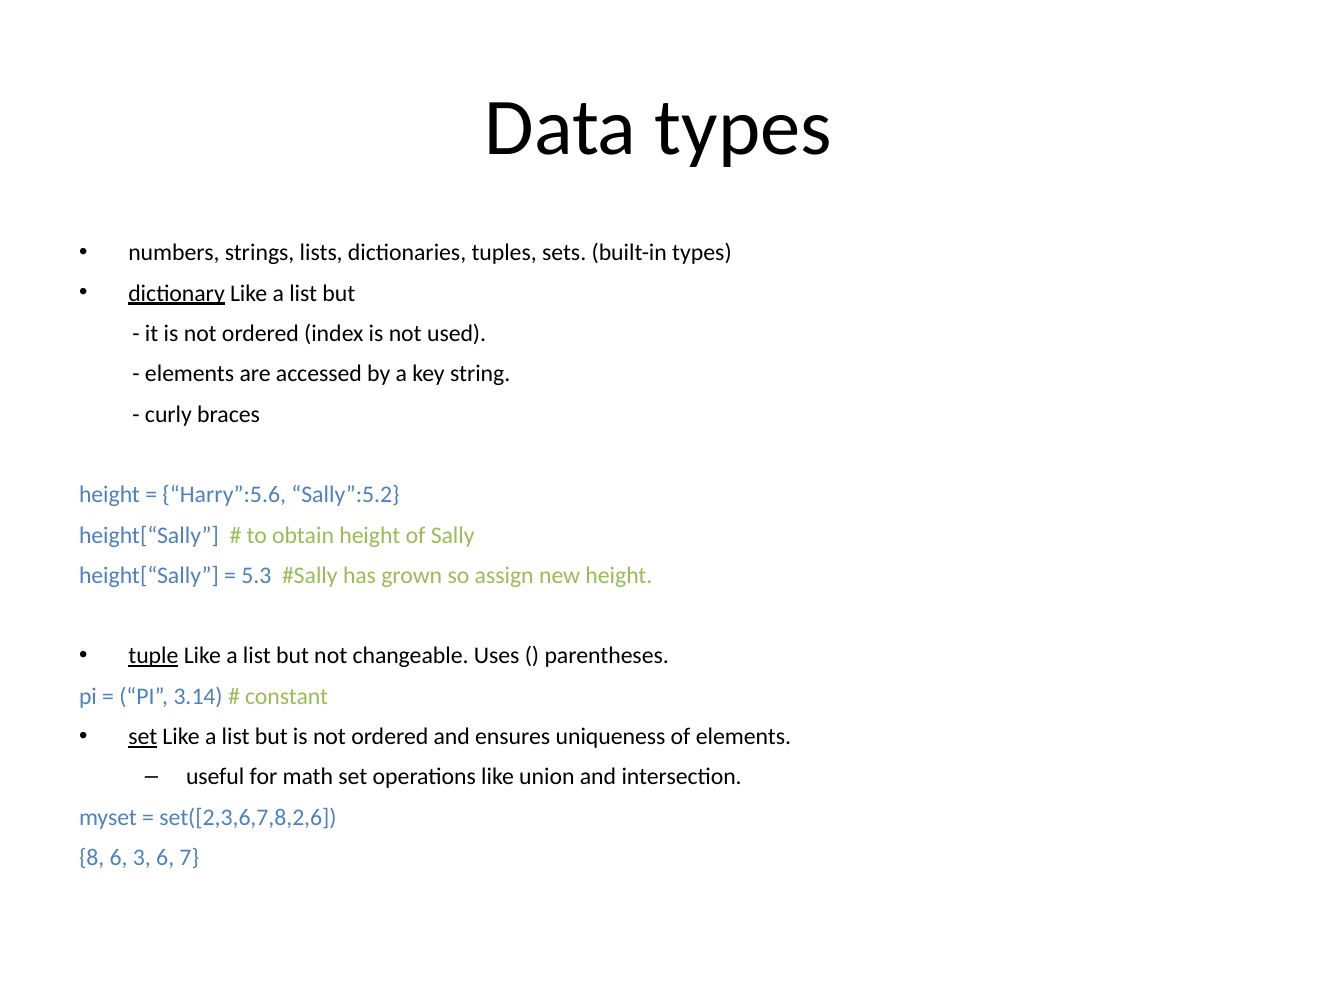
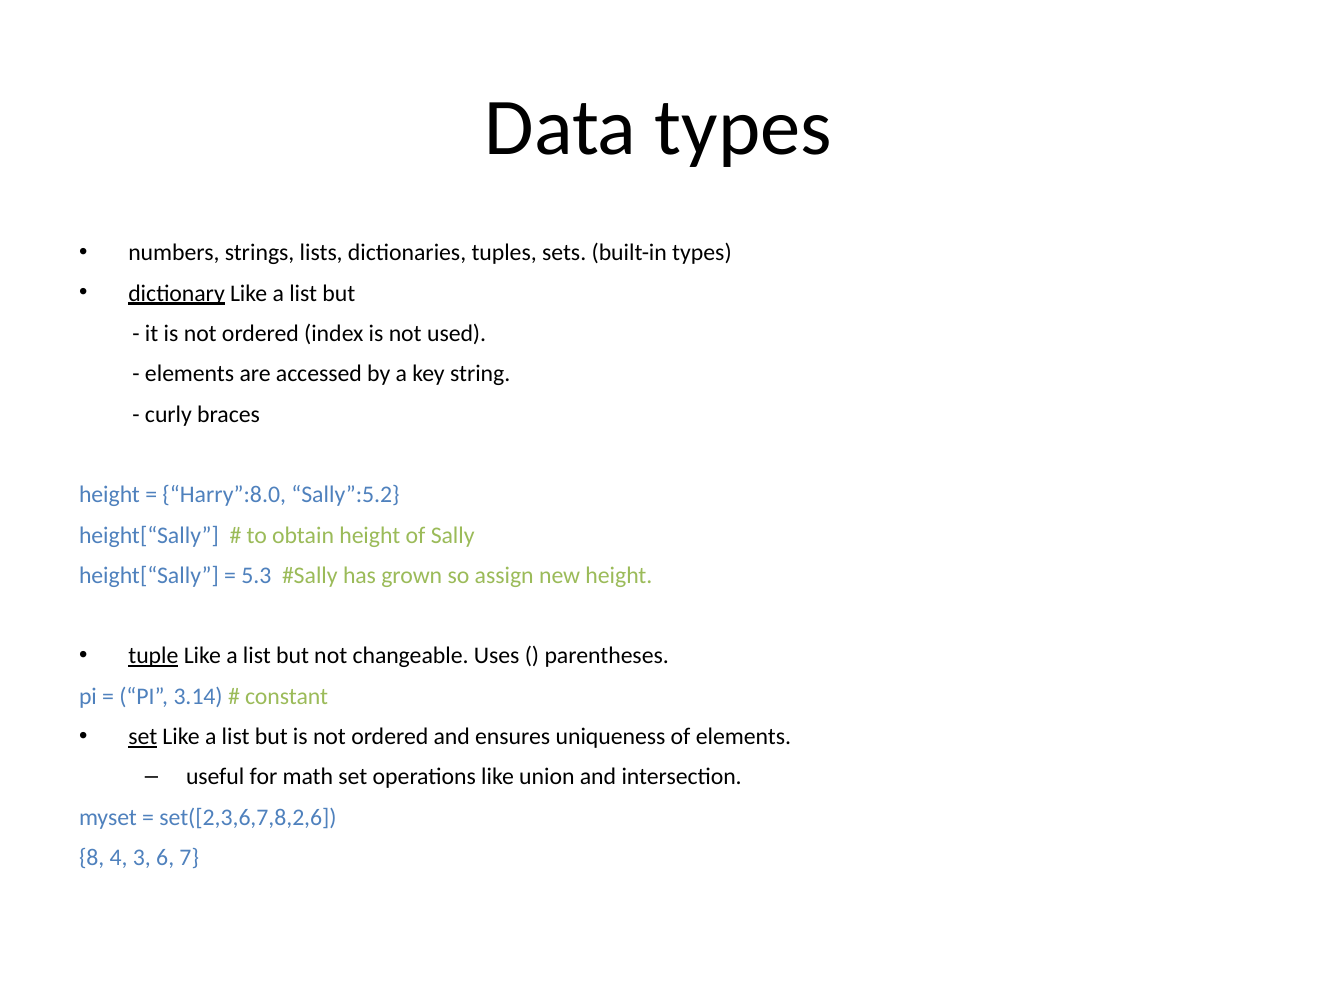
Harry”:5.6: Harry”:5.6 -> Harry”:8.0 (224, 495)
8 6: 6 -> 4 (119, 857)
